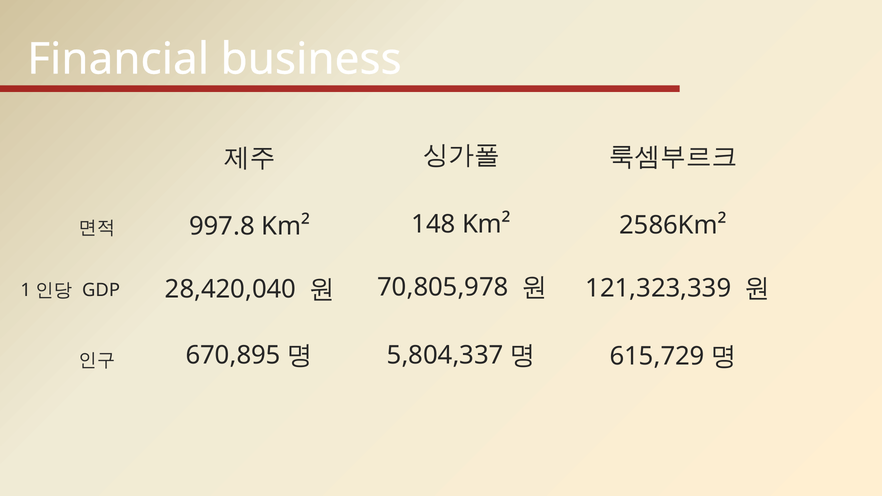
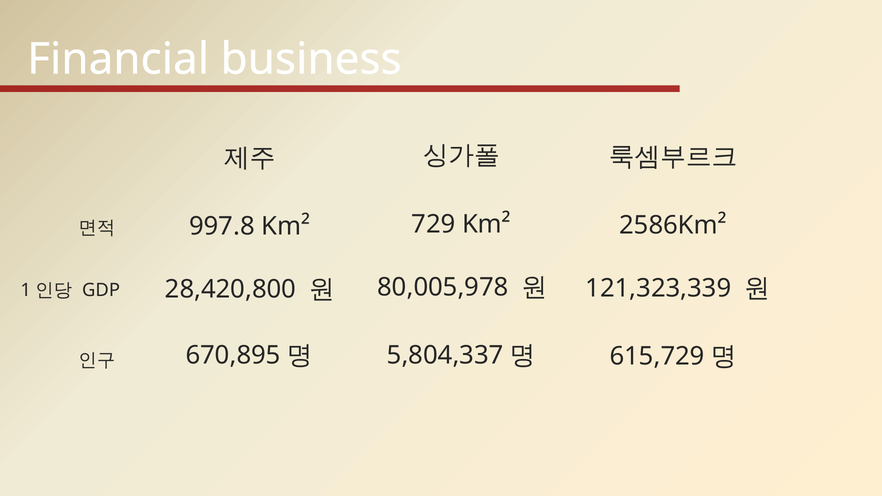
148: 148 -> 729 (433, 224)
28,420,040: 28,420,040 -> 28,420,800 (230, 289)
70,805,978: 70,805,978 -> 80,005,978 (443, 287)
